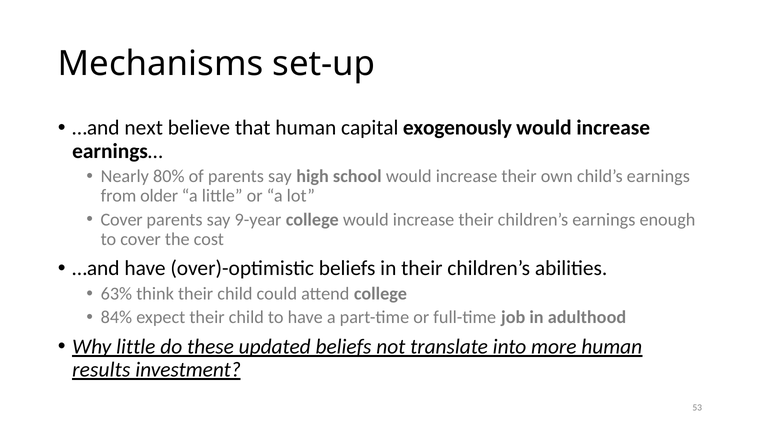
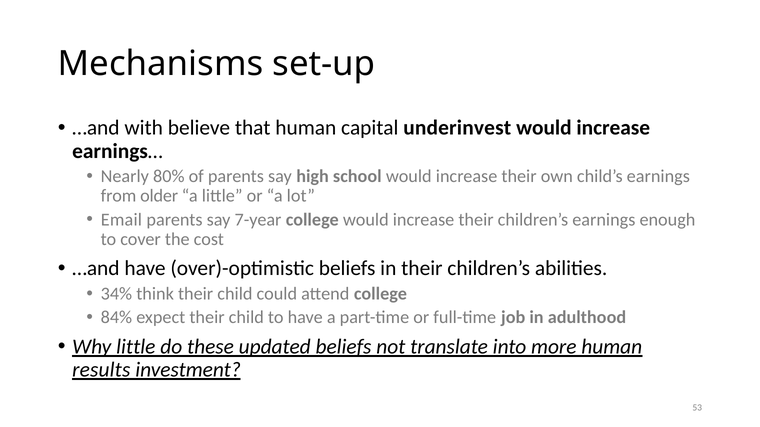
next: next -> with (144, 128)
exogenously: exogenously -> underinvest (457, 128)
Cover: Cover -> Email (121, 220)
9-year: 9-year -> 7-year (258, 220)
63%: 63% -> 34% (116, 294)
